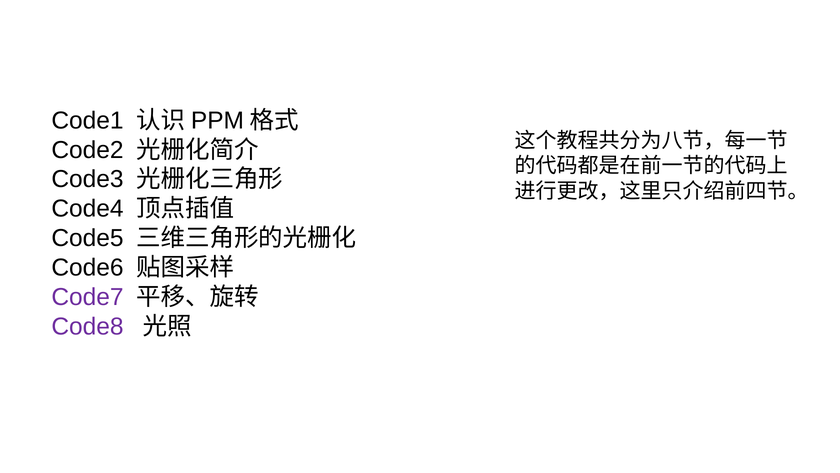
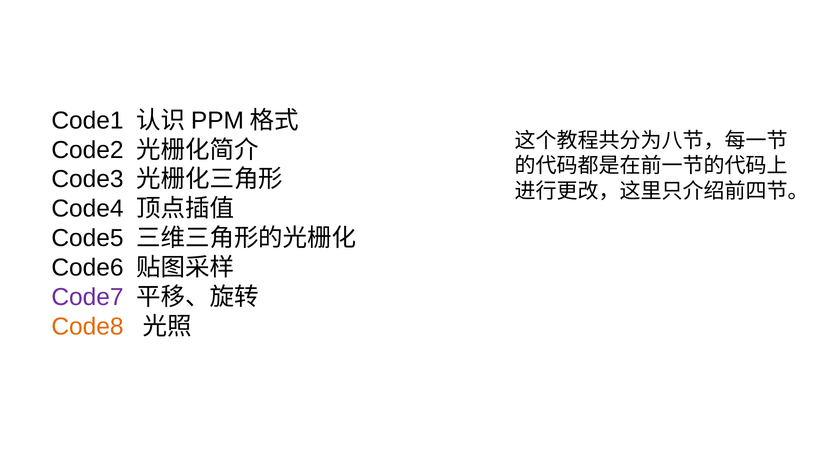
Code8 colour: purple -> orange (87, 326)
